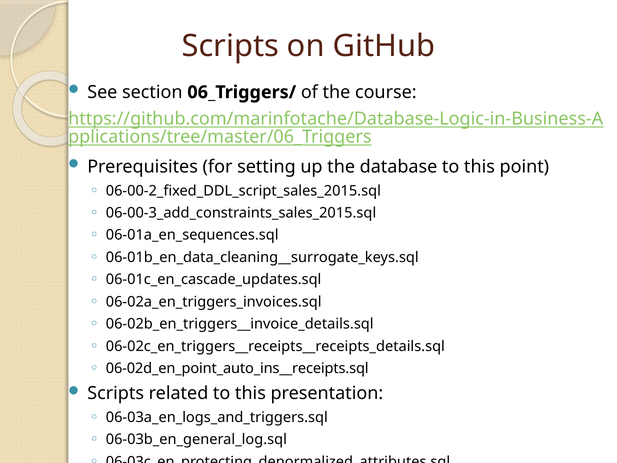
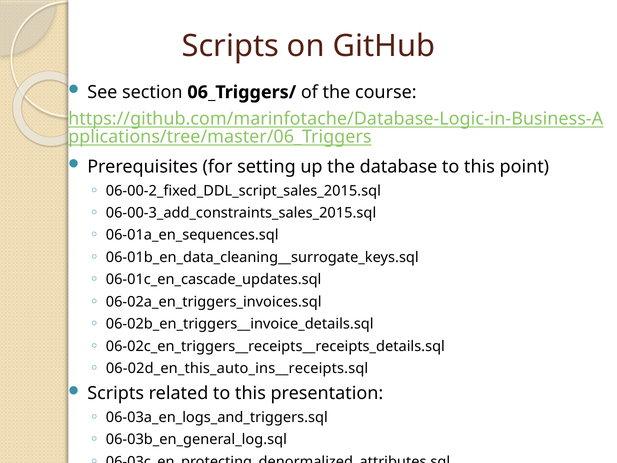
06-02d_en_point_auto_ins__receipts.sql: 06-02d_en_point_auto_ins__receipts.sql -> 06-02d_en_this_auto_ins__receipts.sql (237, 368)
